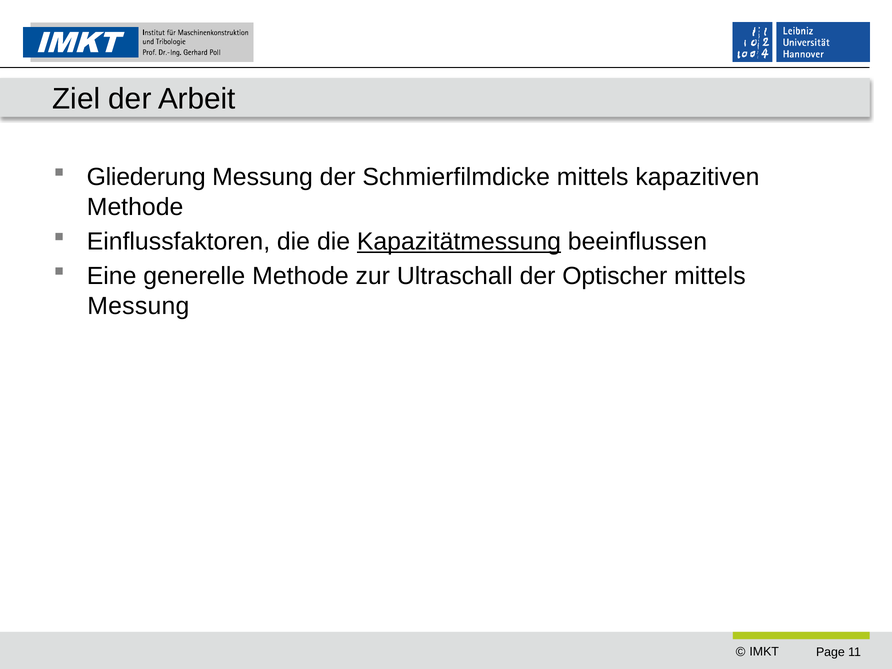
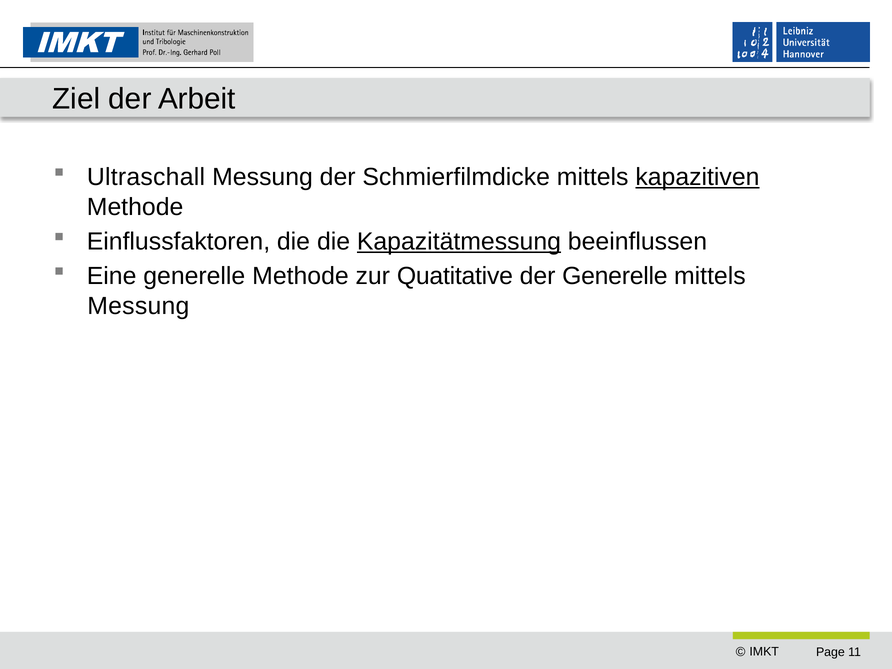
Gliederung: Gliederung -> Ultraschall (146, 177)
kapazitiven underline: none -> present (697, 177)
Ultraschall: Ultraschall -> Quatitative (455, 276)
der Optischer: Optischer -> Generelle (615, 276)
